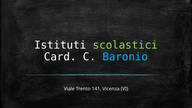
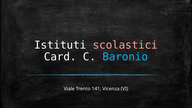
scolastici colour: light green -> pink (125, 45)
